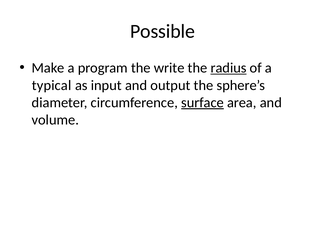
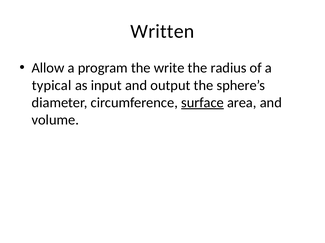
Possible: Possible -> Written (162, 31)
Make: Make -> Allow (48, 68)
radius underline: present -> none (229, 68)
